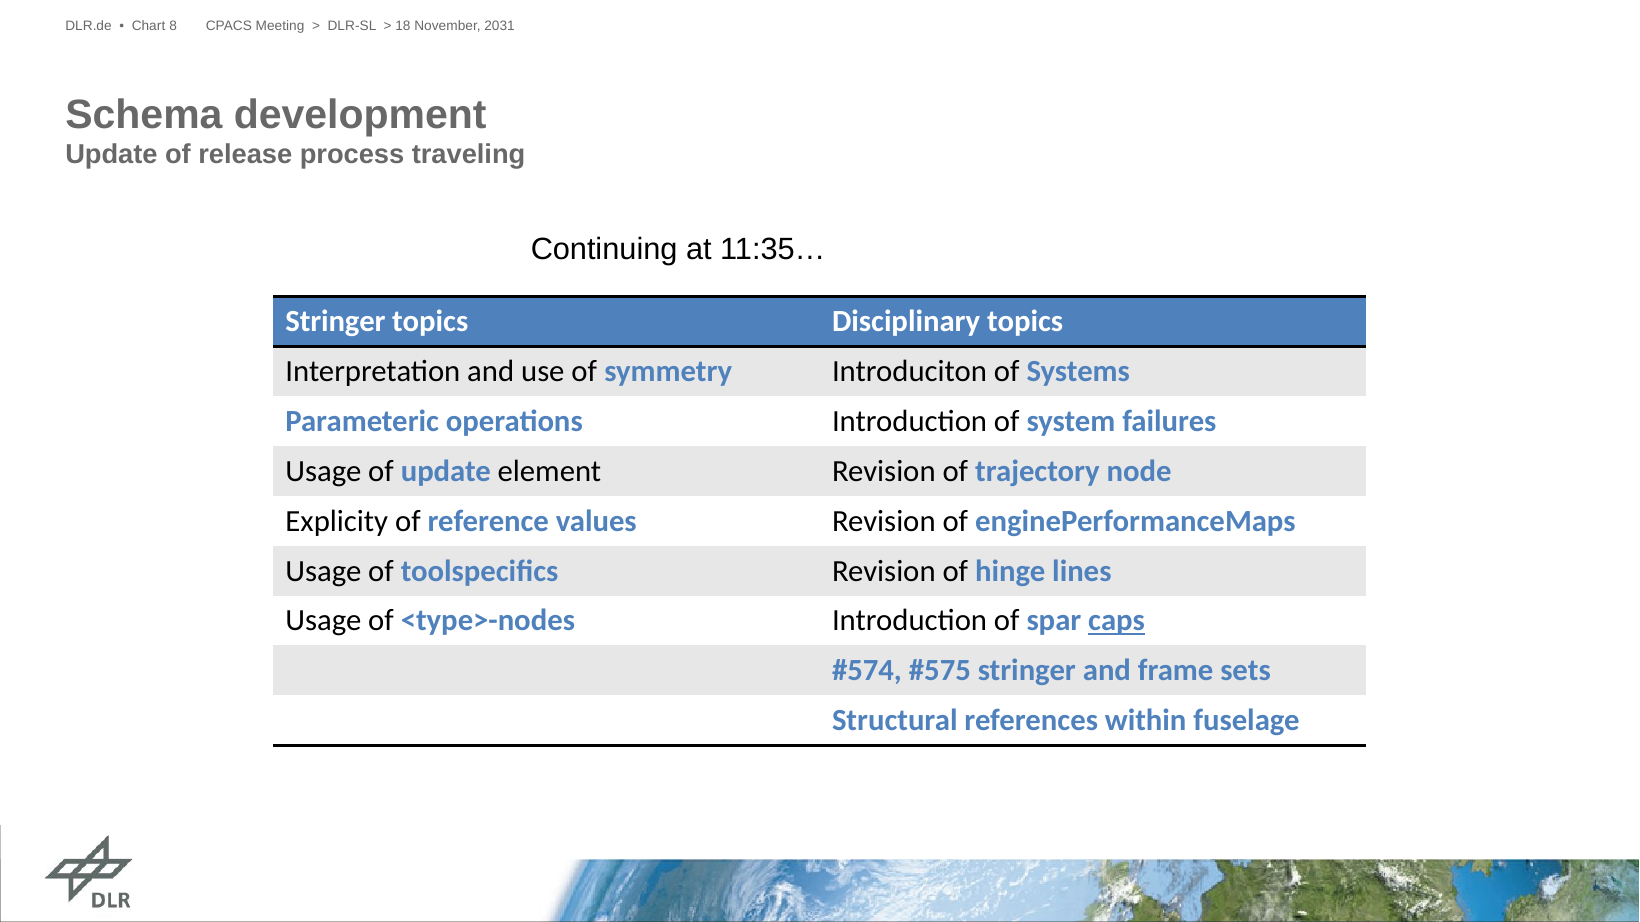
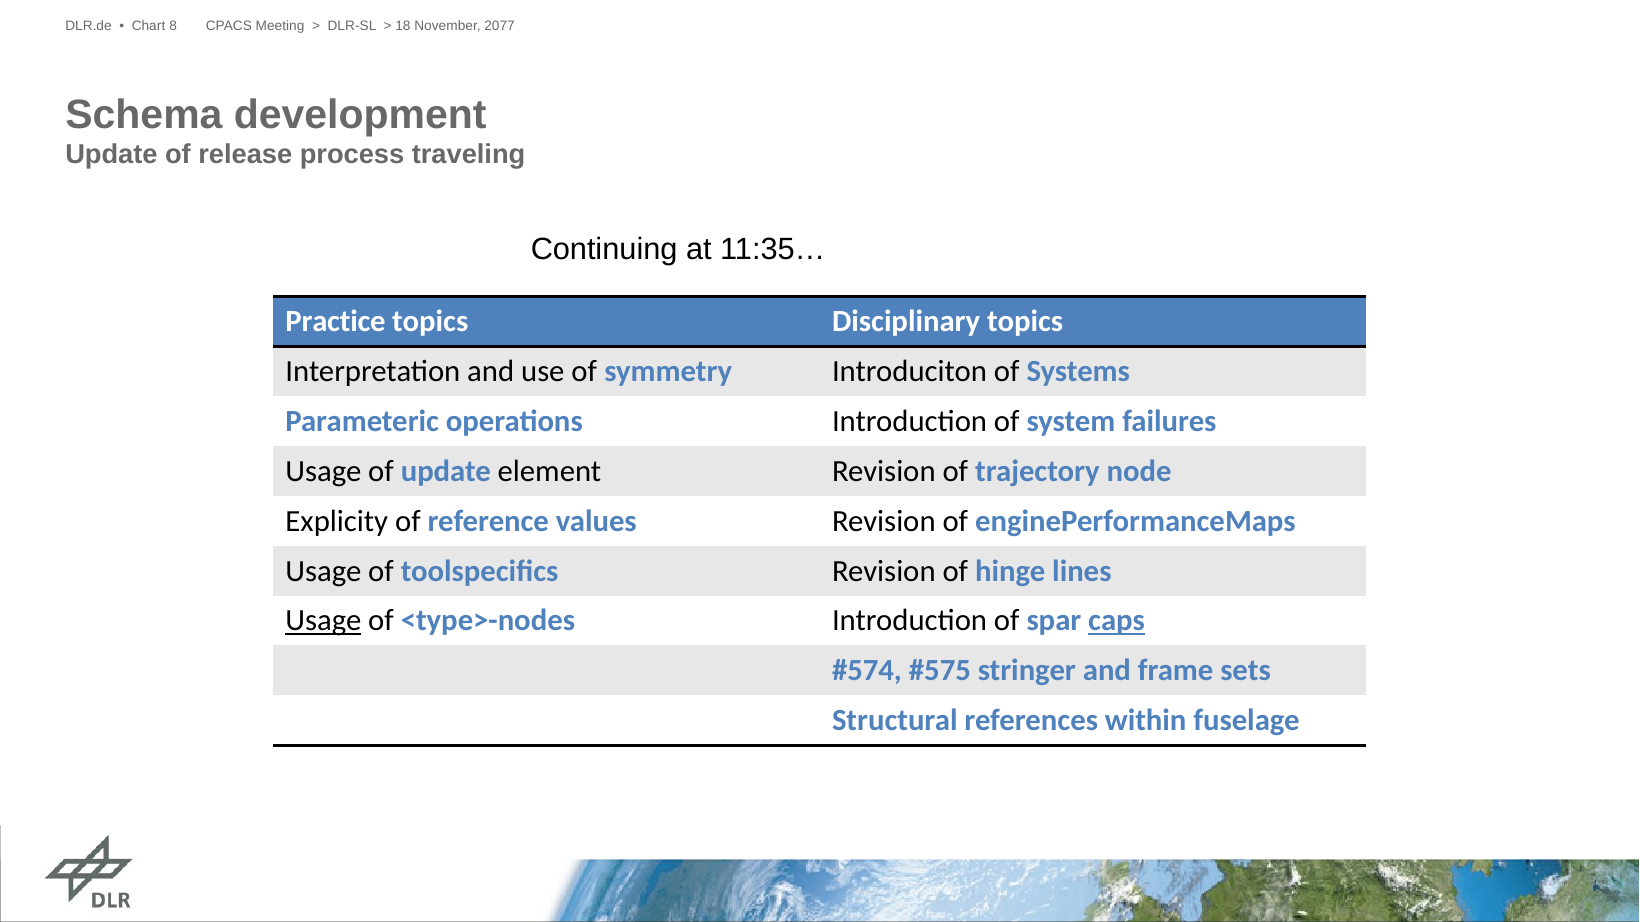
2031: 2031 -> 2077 (500, 26)
Stringer: Stringer -> Practice (336, 322)
Usage underline: none -> present (323, 621)
